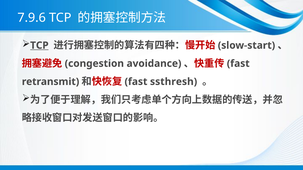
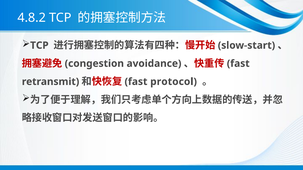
7.9.6: 7.9.6 -> 4.8.2 (32, 18)
TCP underline: present -> none (39, 45)
ssthresh: ssthresh -> protocol (174, 82)
